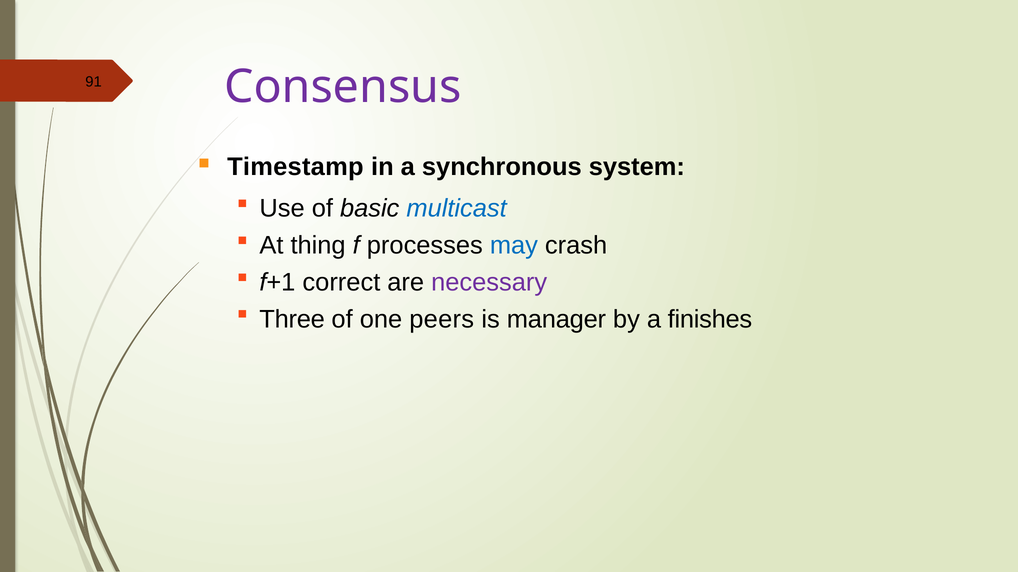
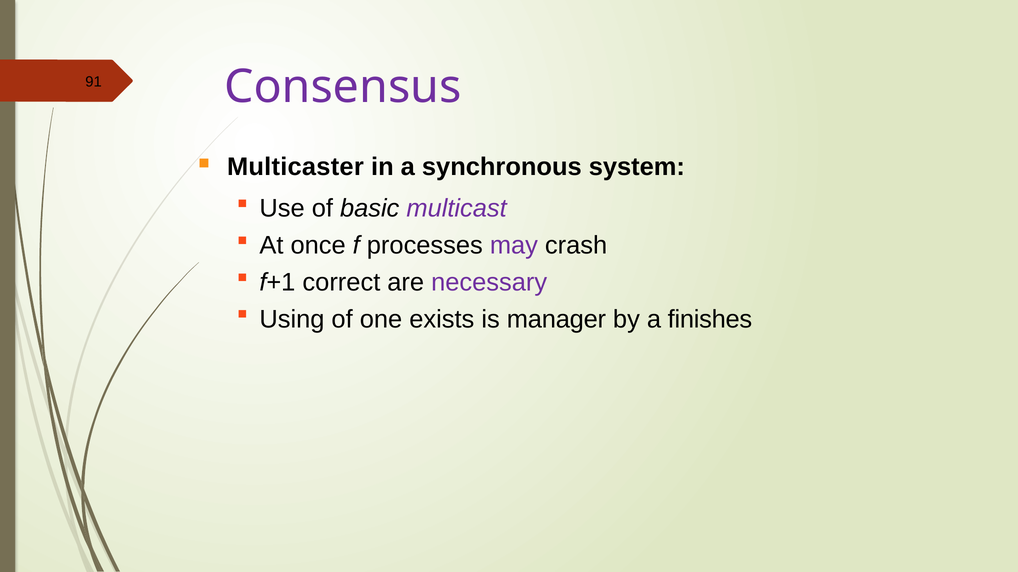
Timestamp: Timestamp -> Multicaster (295, 167)
multicast colour: blue -> purple (457, 209)
thing: thing -> once (318, 246)
may colour: blue -> purple (514, 246)
Three: Three -> Using (292, 319)
peers: peers -> exists (442, 319)
